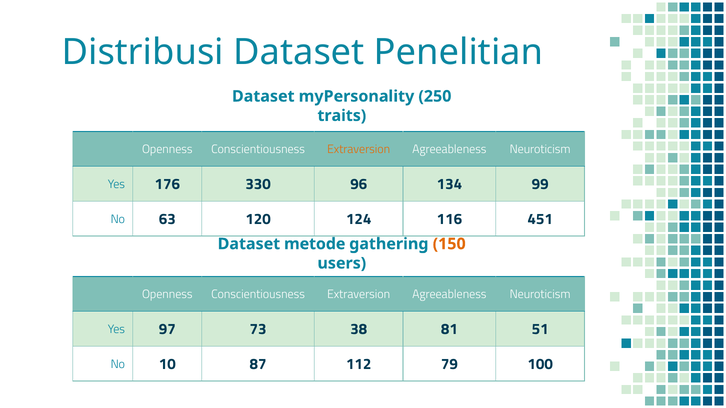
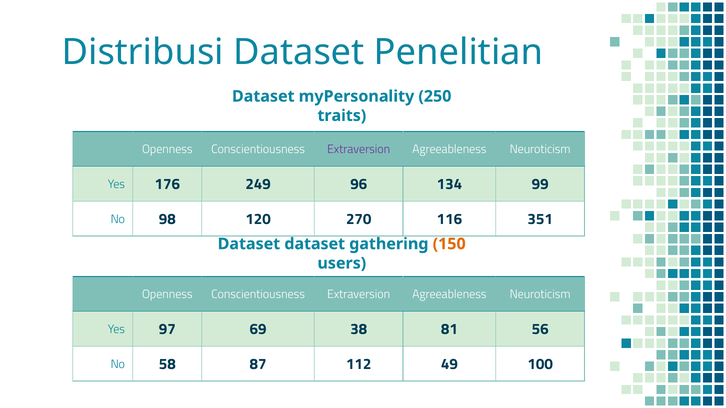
Extraversion colour: orange -> purple (359, 149)
330: 330 -> 249 (258, 185)
63: 63 -> 98 (167, 219)
124: 124 -> 270 (359, 219)
451: 451 -> 351 (540, 219)
Dataset metode: metode -> dataset (315, 244)
73: 73 -> 69 (258, 330)
51: 51 -> 56 (540, 330)
10: 10 -> 58 (167, 365)
79: 79 -> 49 (449, 365)
